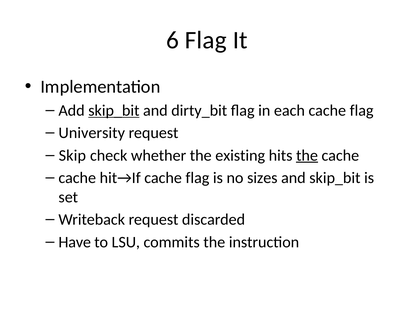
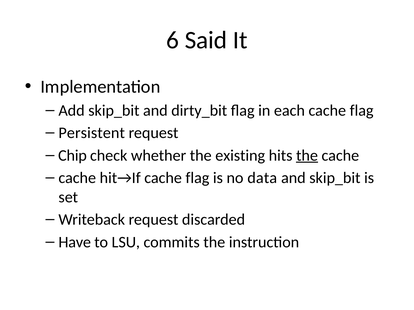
6 Flag: Flag -> Said (206, 40)
skip_bit underline: present -> none (114, 111)
University: University -> Persistent (92, 133)
Skip: Skip -> Chip (73, 156)
sizes: sizes -> data (262, 178)
